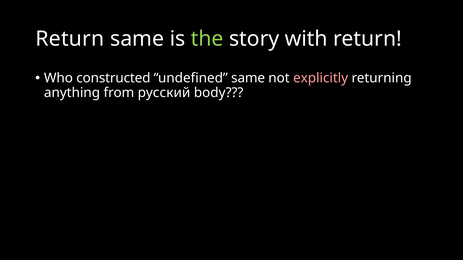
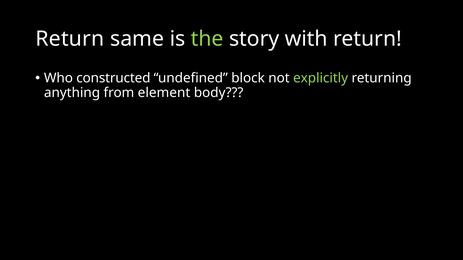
undefined same: same -> block (248, 78)
explicitly colour: pink -> light green (321, 78)
русский: русский -> element (164, 93)
